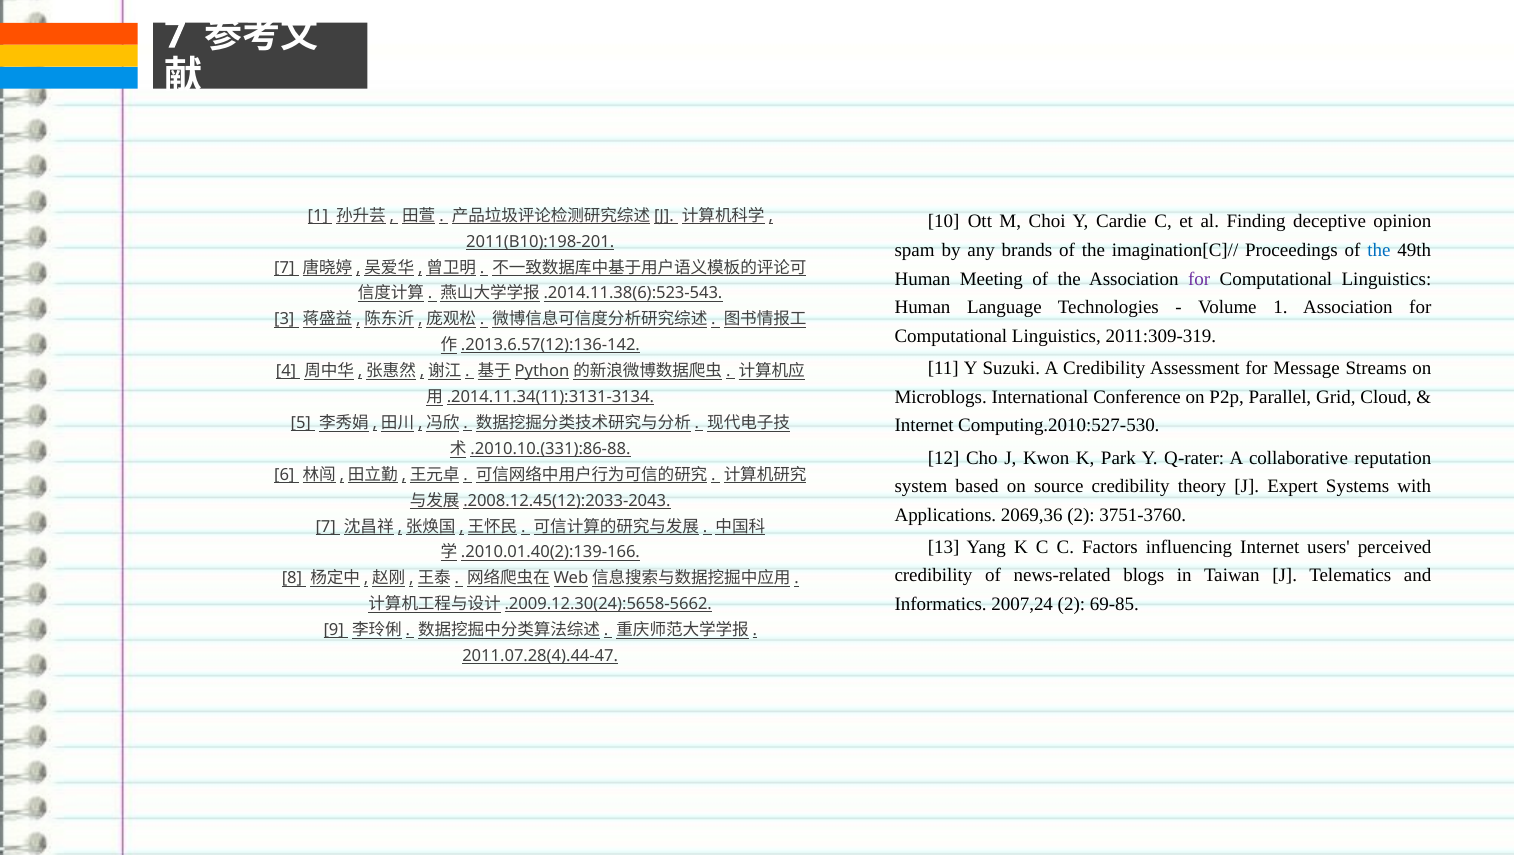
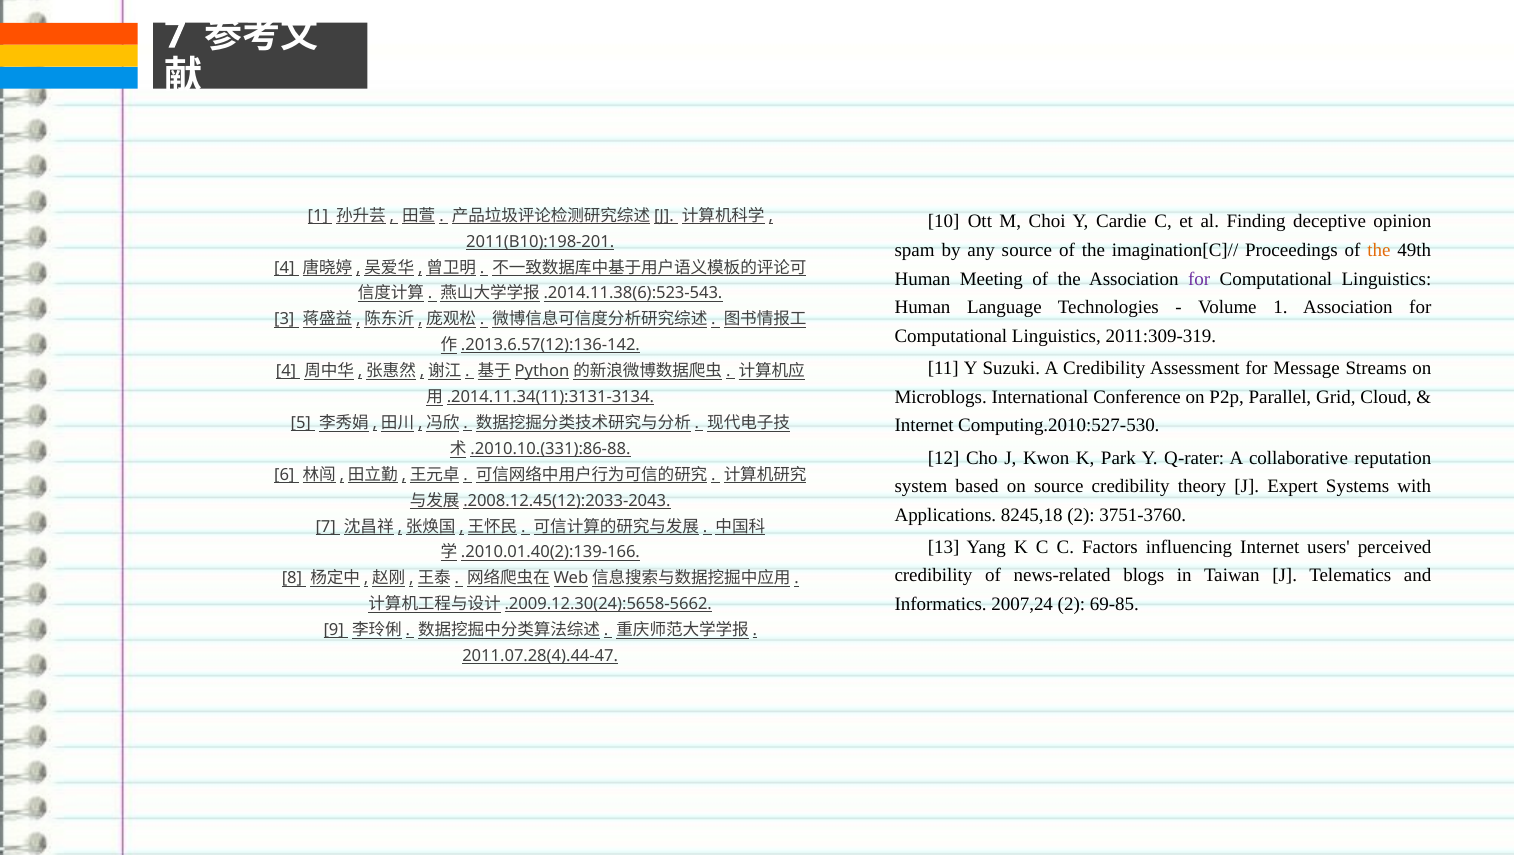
any brands: brands -> source (1027, 250)
the colour: blue -> orange (1379, 250)
7: 7 -> 4 (284, 268)
2069,36: 2069,36 -> 8245,18 (1032, 515)
